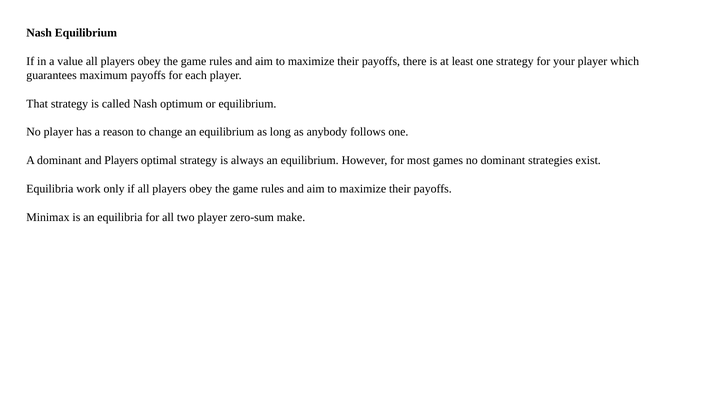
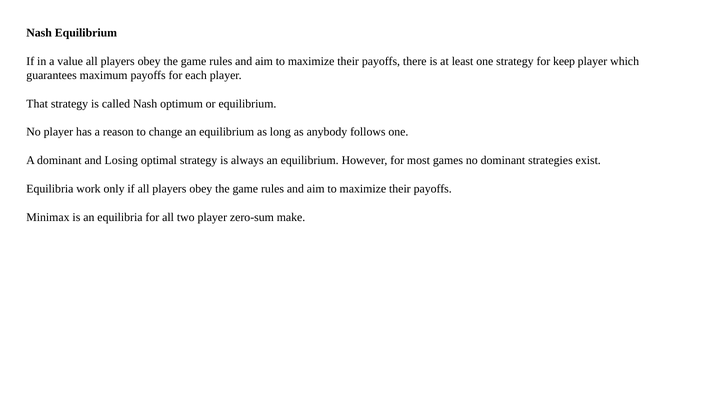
your: your -> keep (564, 61)
and Players: Players -> Losing (121, 160)
